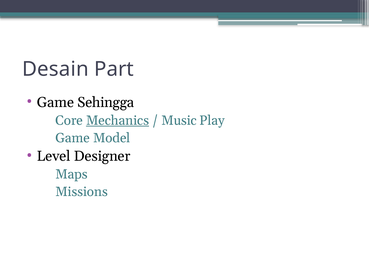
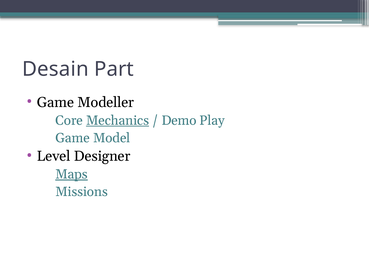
Sehingga: Sehingga -> Modeller (106, 102)
Music: Music -> Demo (179, 120)
Maps underline: none -> present (71, 174)
